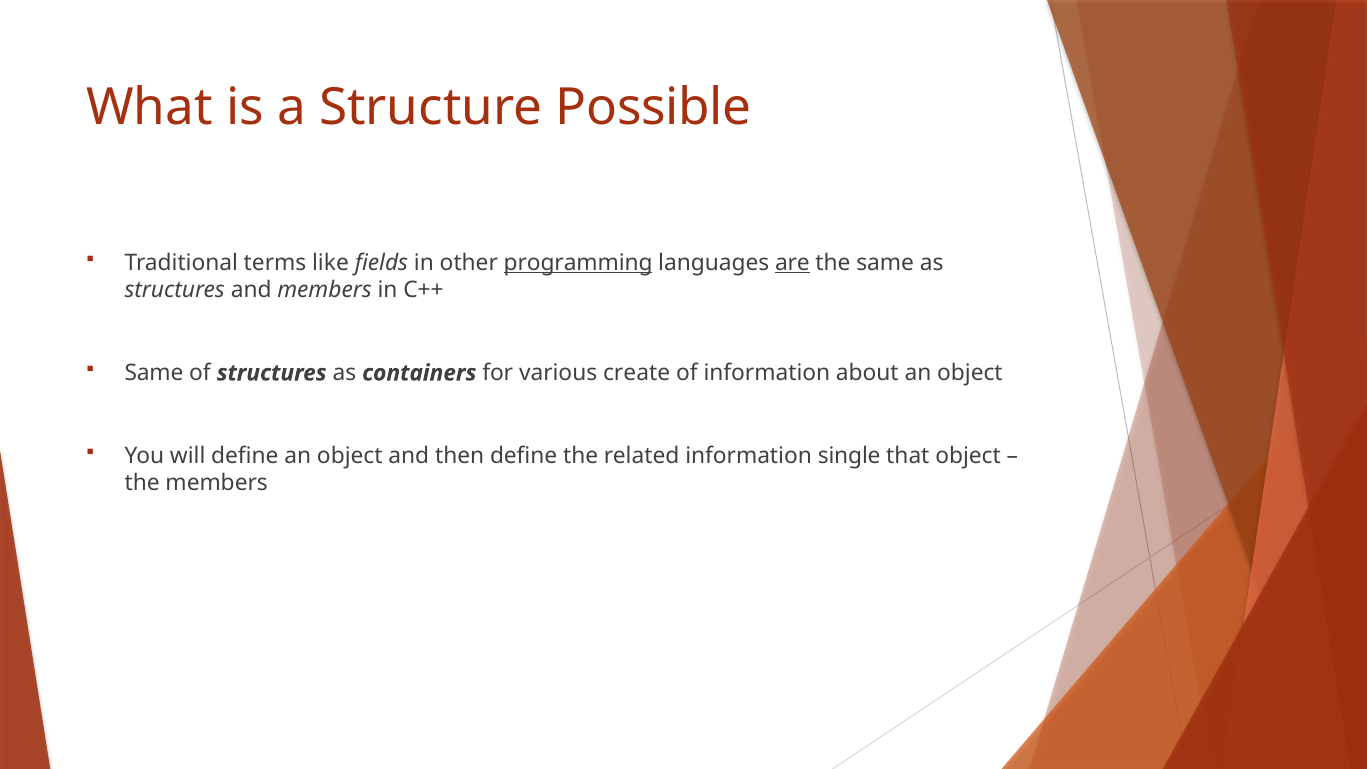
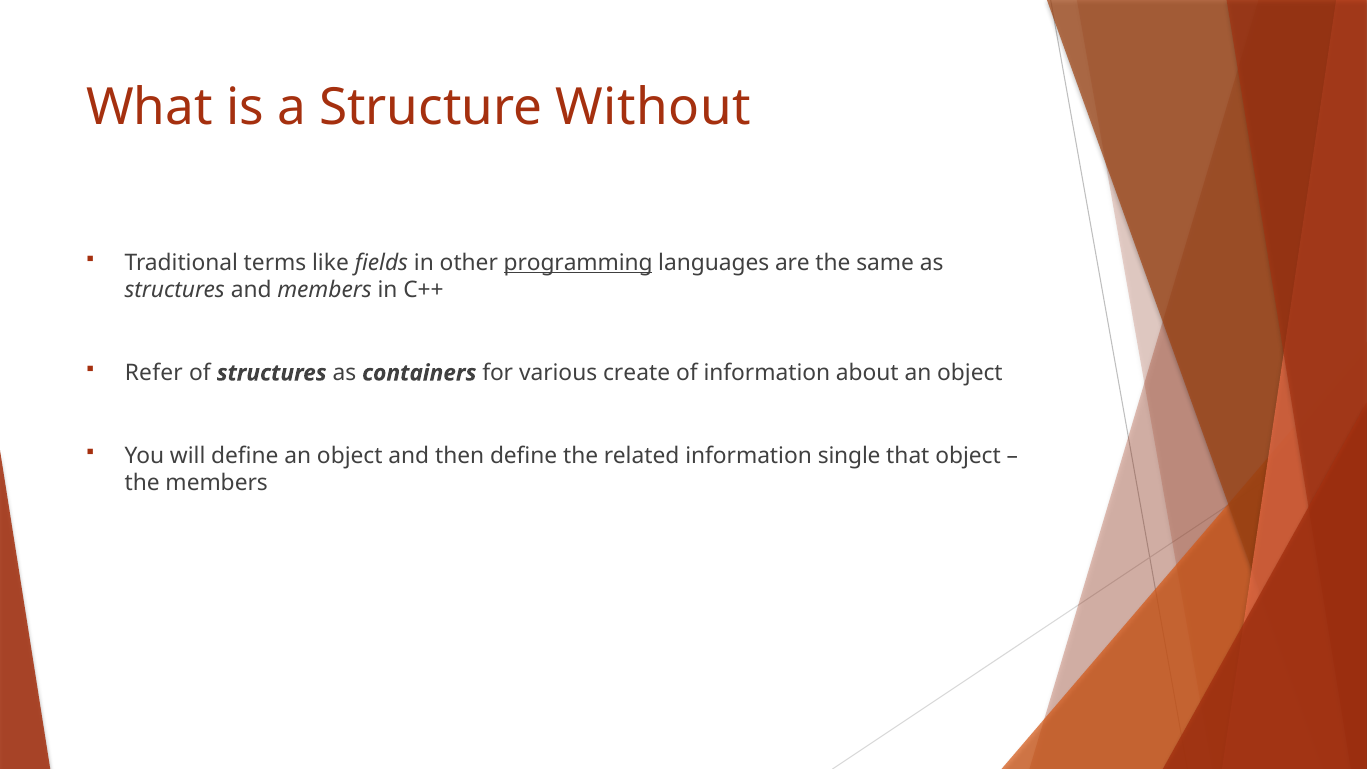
Possible: Possible -> Without (653, 108)
are underline: present -> none (792, 263)
Same: Same -> Refer (154, 373)
